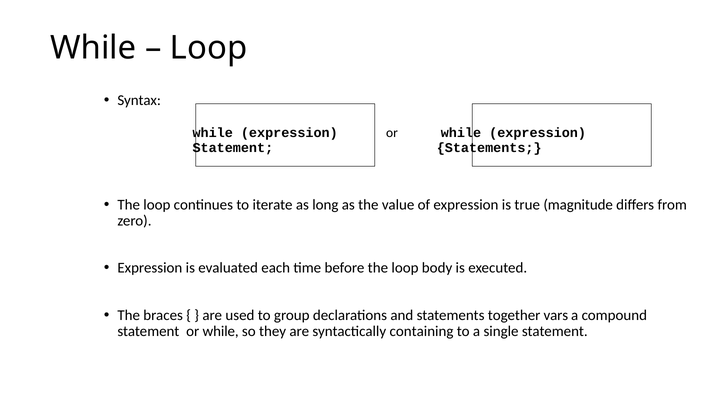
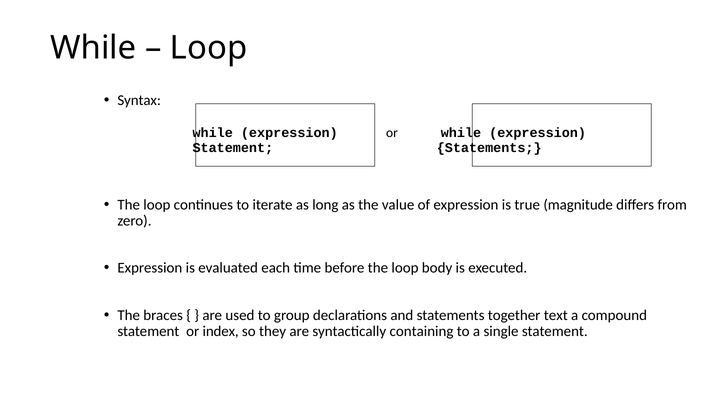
vars: vars -> text (556, 315)
statement or while: while -> index (221, 331)
